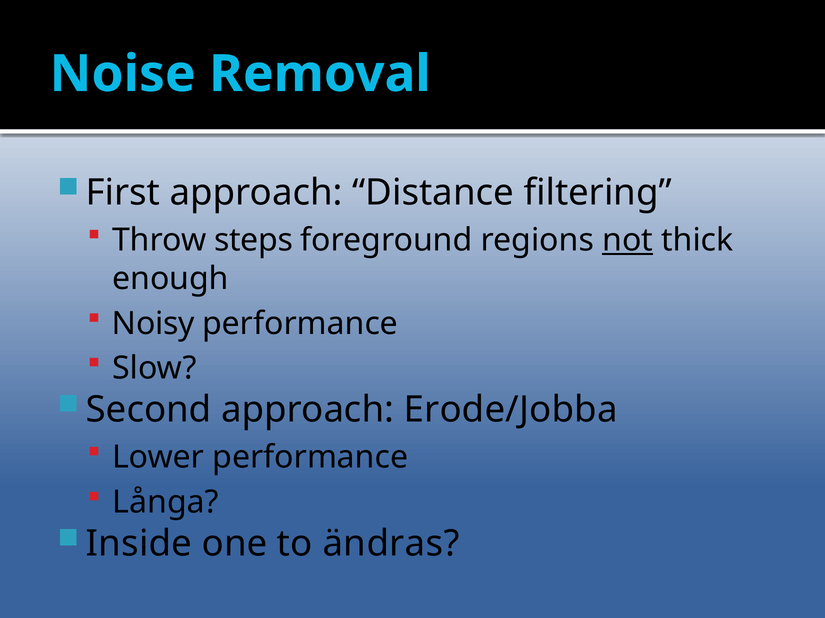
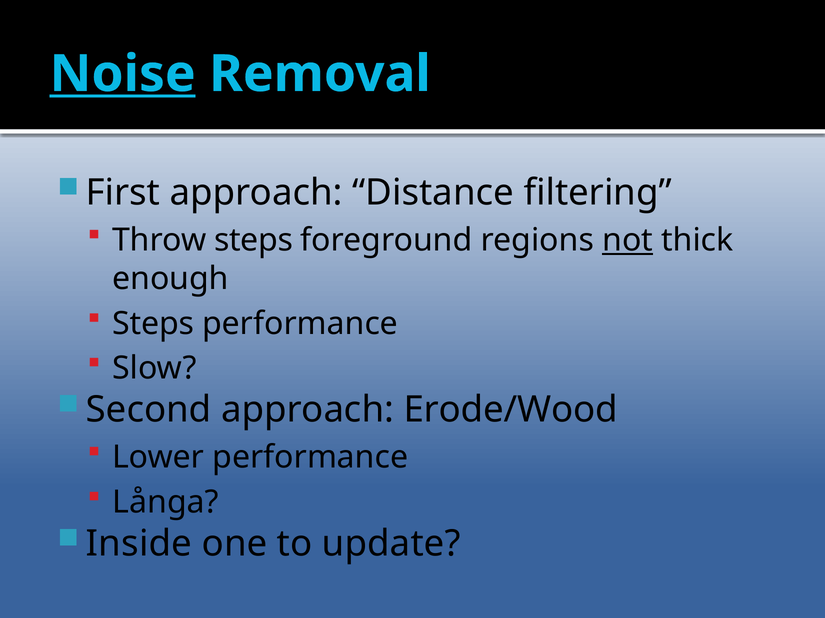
Noise underline: none -> present (123, 74)
Noisy: Noisy -> Steps (153, 324)
Erode/Jobba: Erode/Jobba -> Erode/Wood (511, 410)
ändras: ändras -> update (391, 544)
